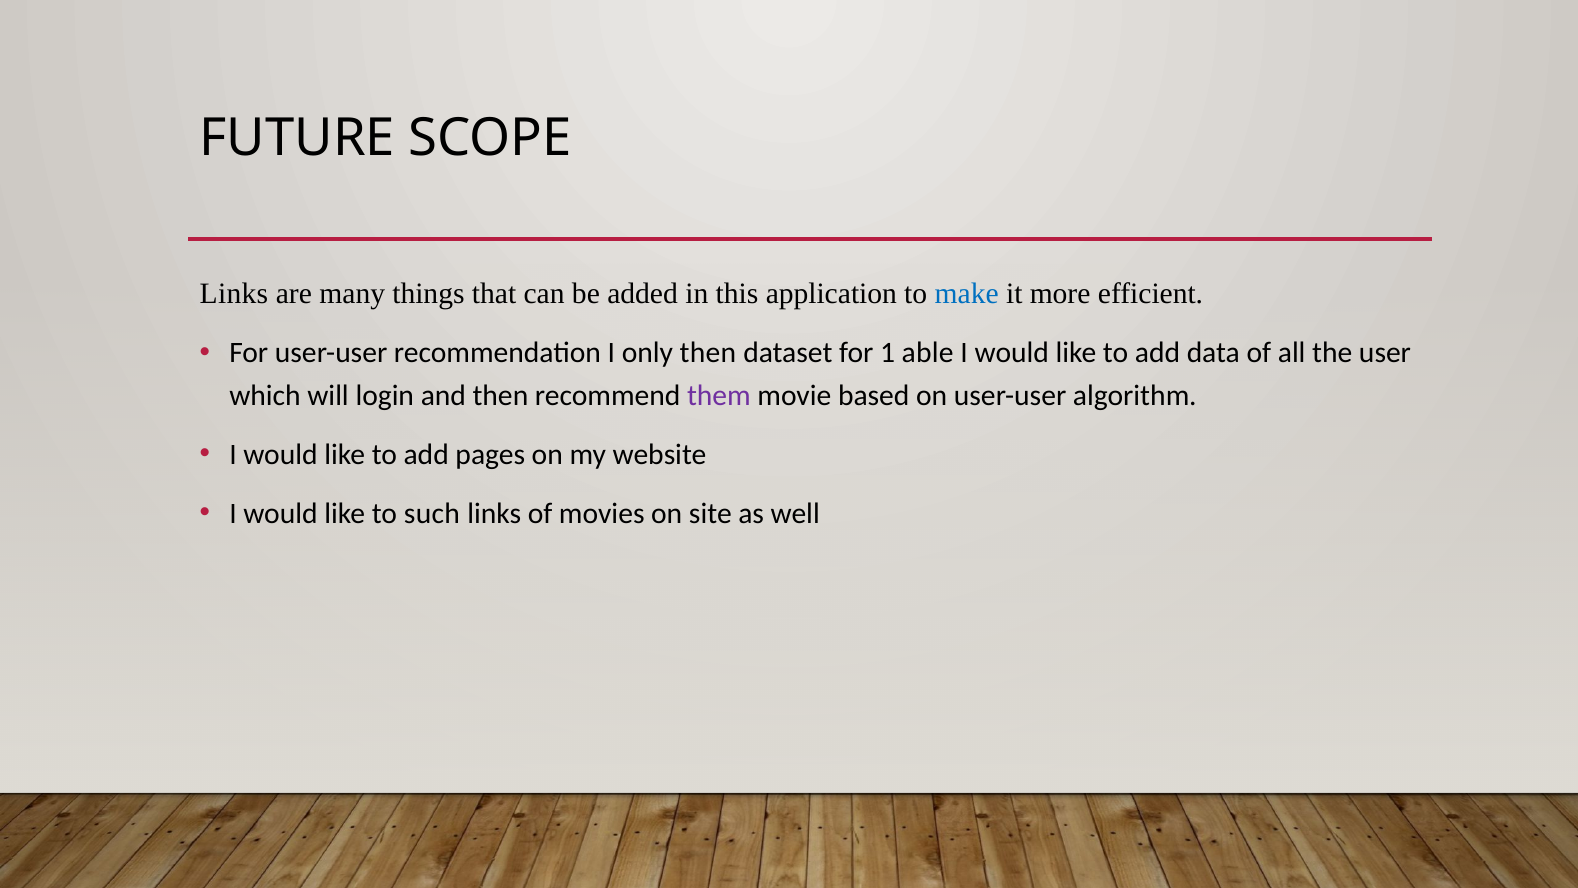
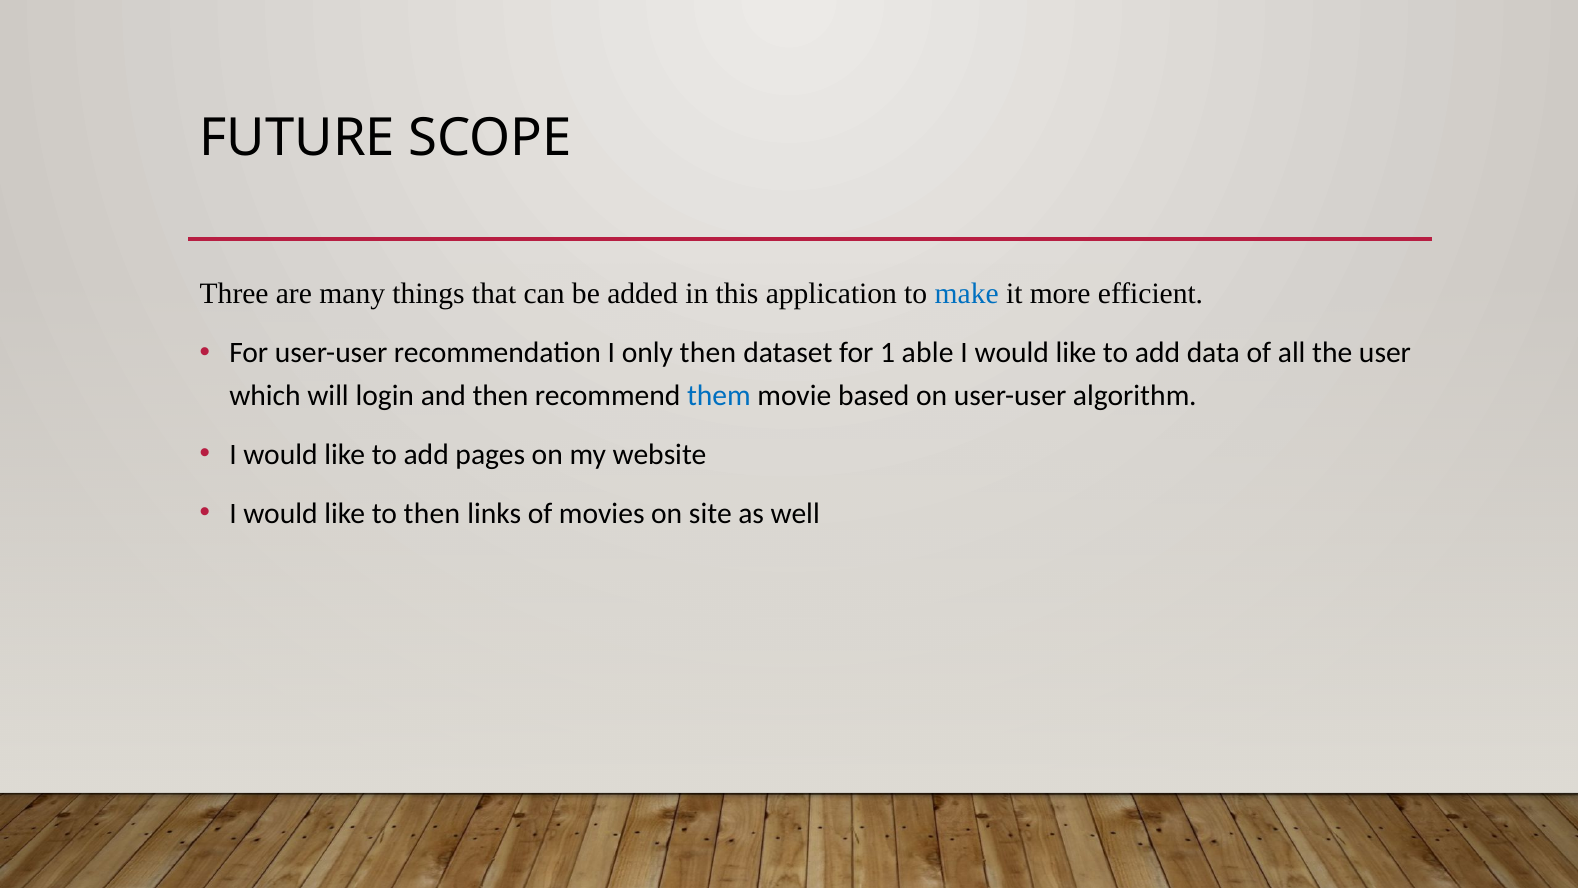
Links: Links -> Three (234, 294)
them colour: purple -> blue (719, 395)
to such: such -> then (432, 513)
